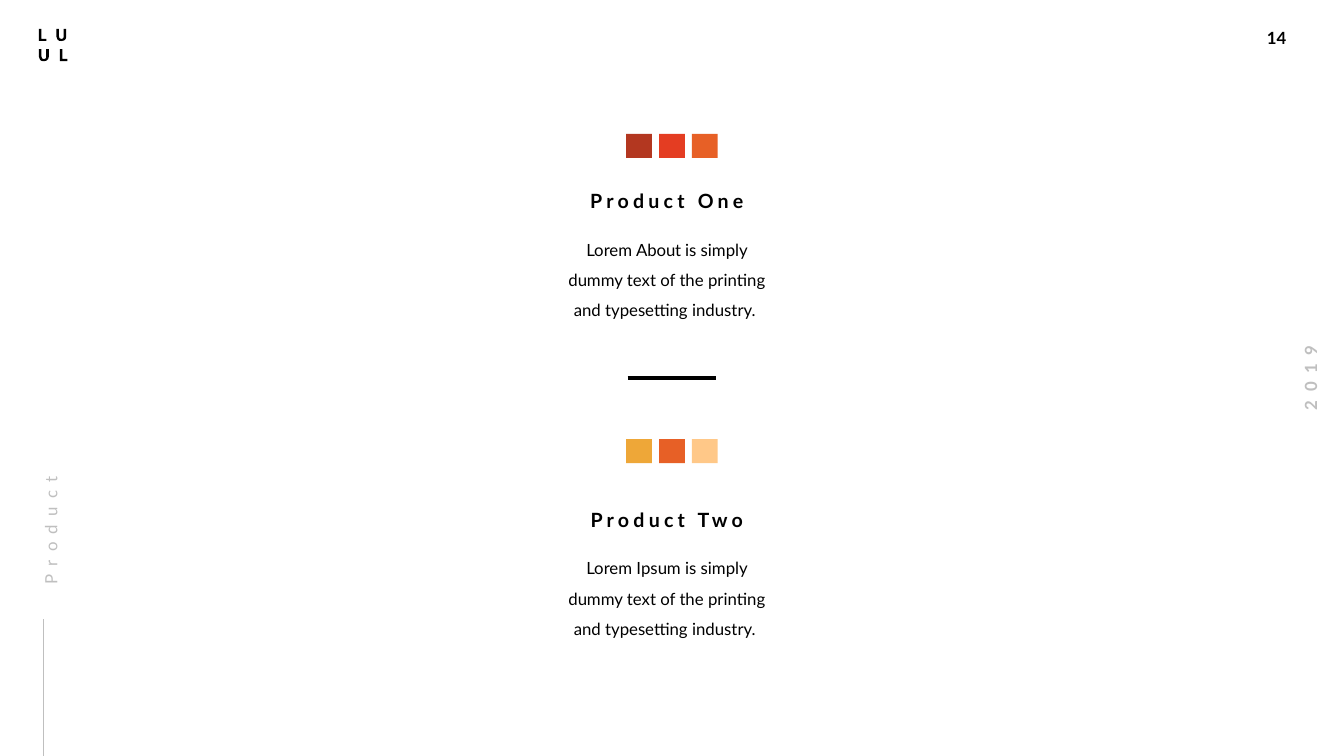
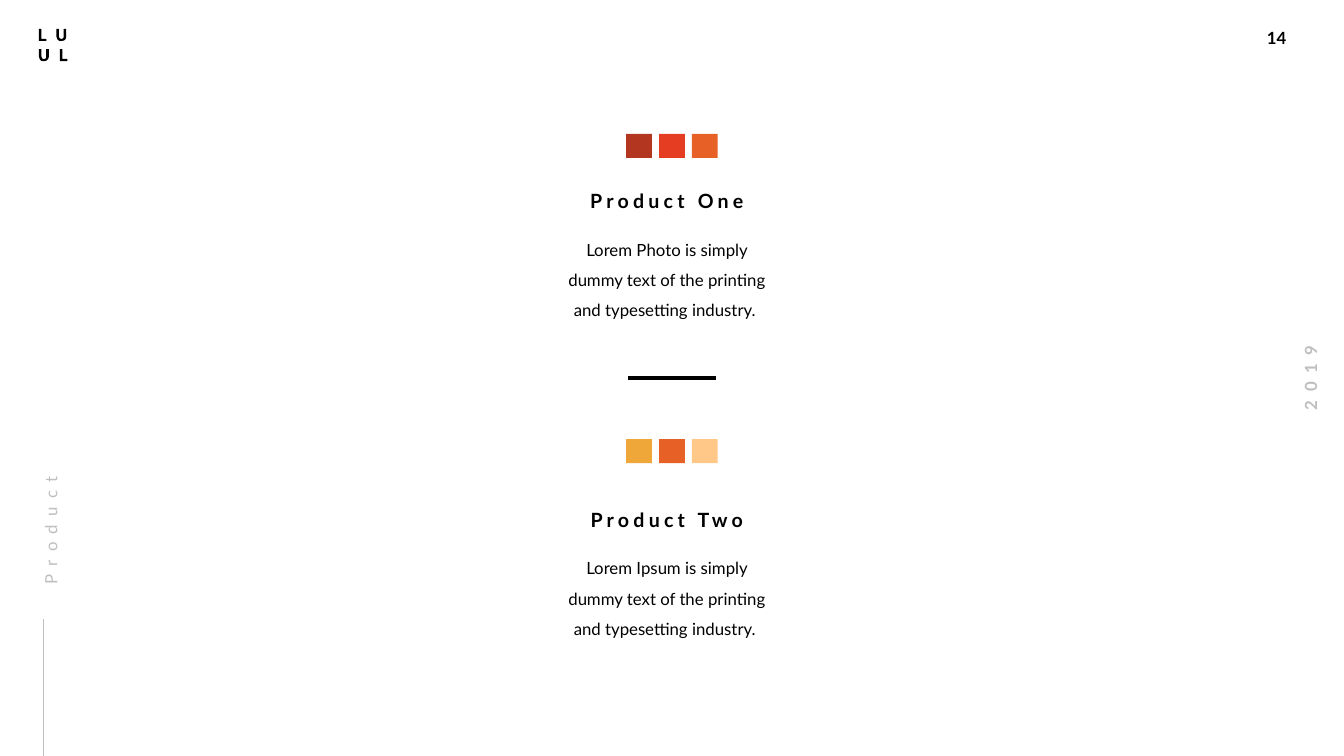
About: About -> Photo (659, 251)
